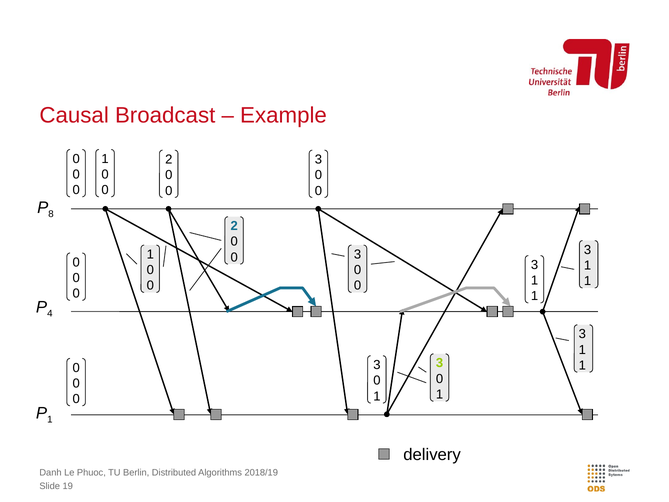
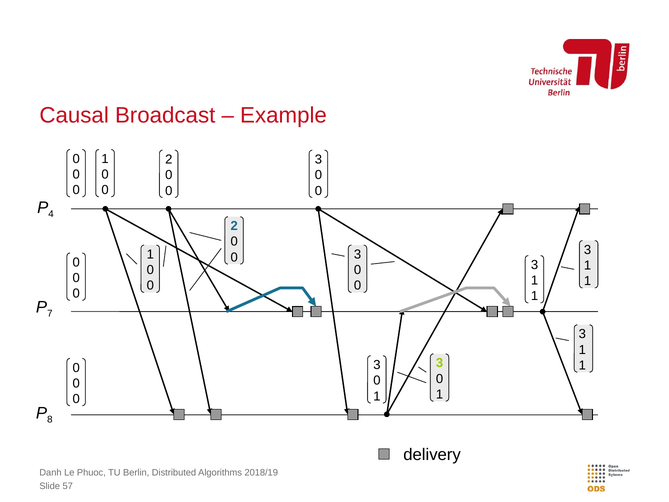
8: 8 -> 4 (51, 214)
4: 4 -> 7 (50, 314)
1: 1 -> 8 (50, 419)
19: 19 -> 57 (68, 486)
